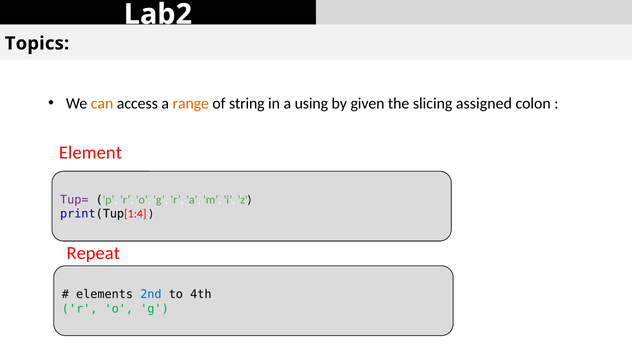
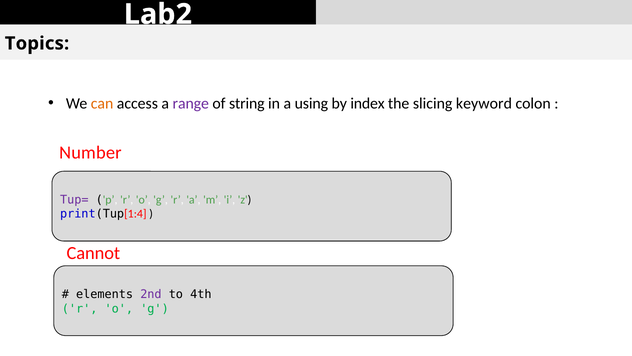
range colour: orange -> purple (191, 103)
given: given -> index (368, 103)
assigned: assigned -> keyword (484, 103)
Element: Element -> Number (90, 152)
Repeat: Repeat -> Cannot (93, 253)
2nd colour: blue -> purple (151, 294)
